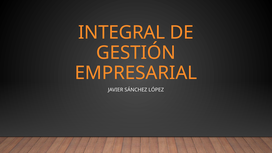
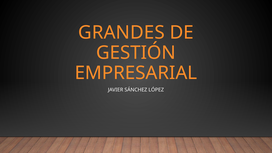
INTEGRAL: INTEGRAL -> GRANDES (121, 32)
